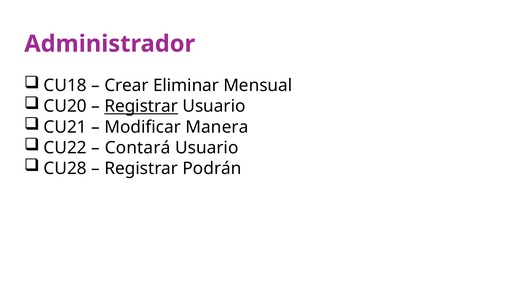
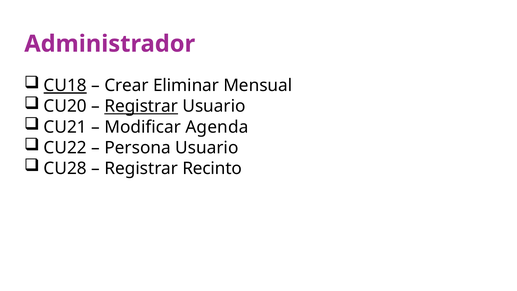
CU18 underline: none -> present (65, 86)
Manera: Manera -> Agenda (217, 127)
Contará: Contará -> Persona (138, 148)
Podrán: Podrán -> Recinto (212, 168)
